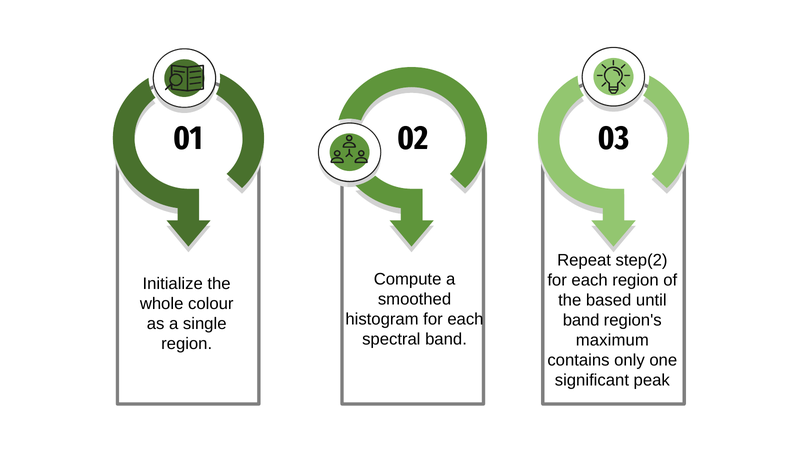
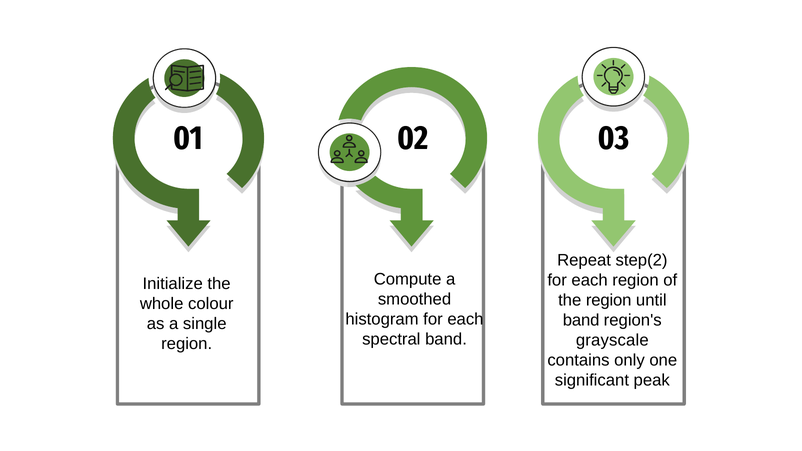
the based: based -> region (609, 300)
maximum: maximum -> grayscale (612, 340)
